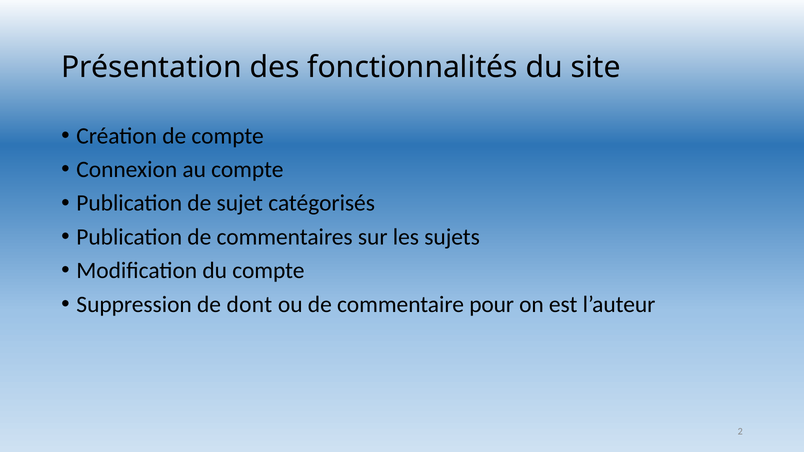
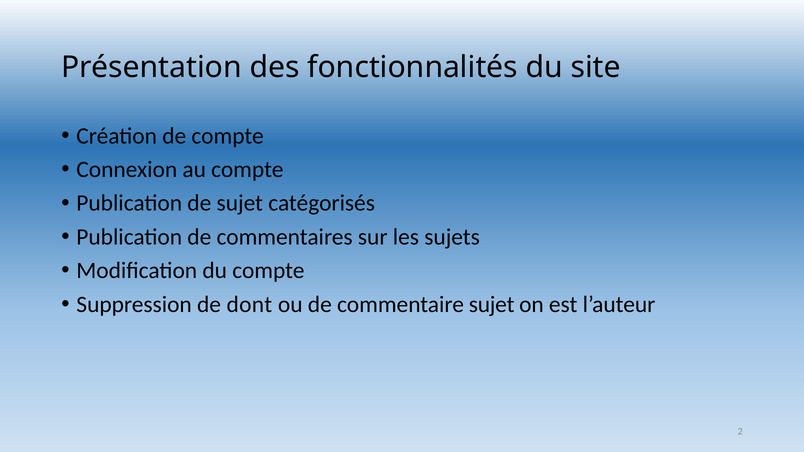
commentaire pour: pour -> sujet (492, 304)
